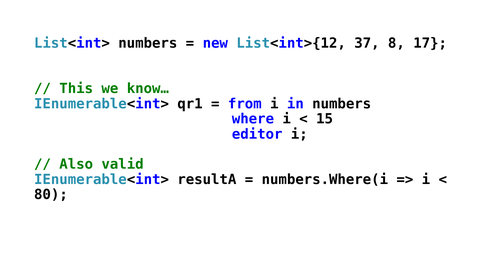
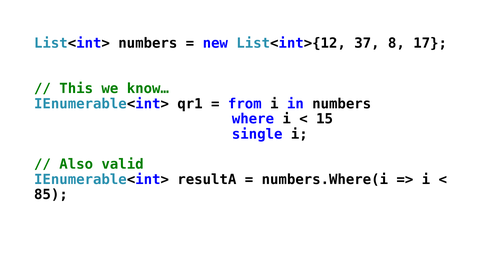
editor: editor -> single (257, 134)
80: 80 -> 85 (51, 195)
